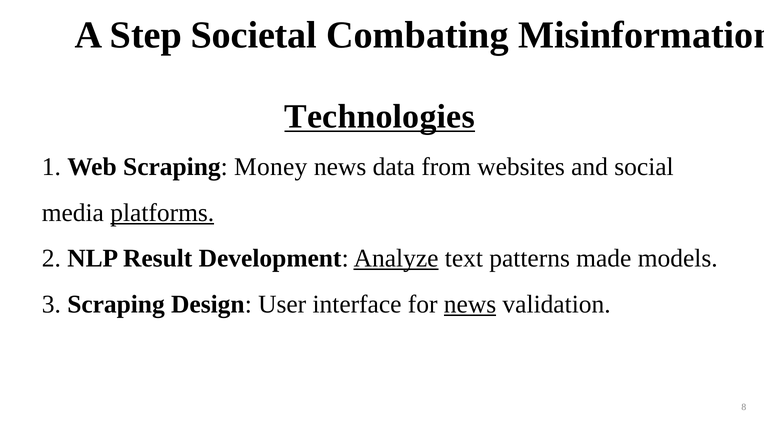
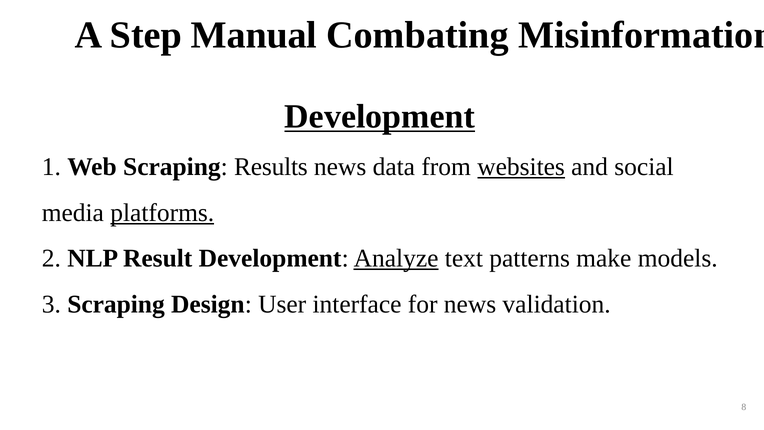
Societal: Societal -> Manual (254, 35)
Technologies: Technologies -> Development (380, 116)
Money: Money -> Results (271, 167)
websites underline: none -> present (521, 167)
made: made -> make (604, 258)
news underline: present -> none (470, 304)
